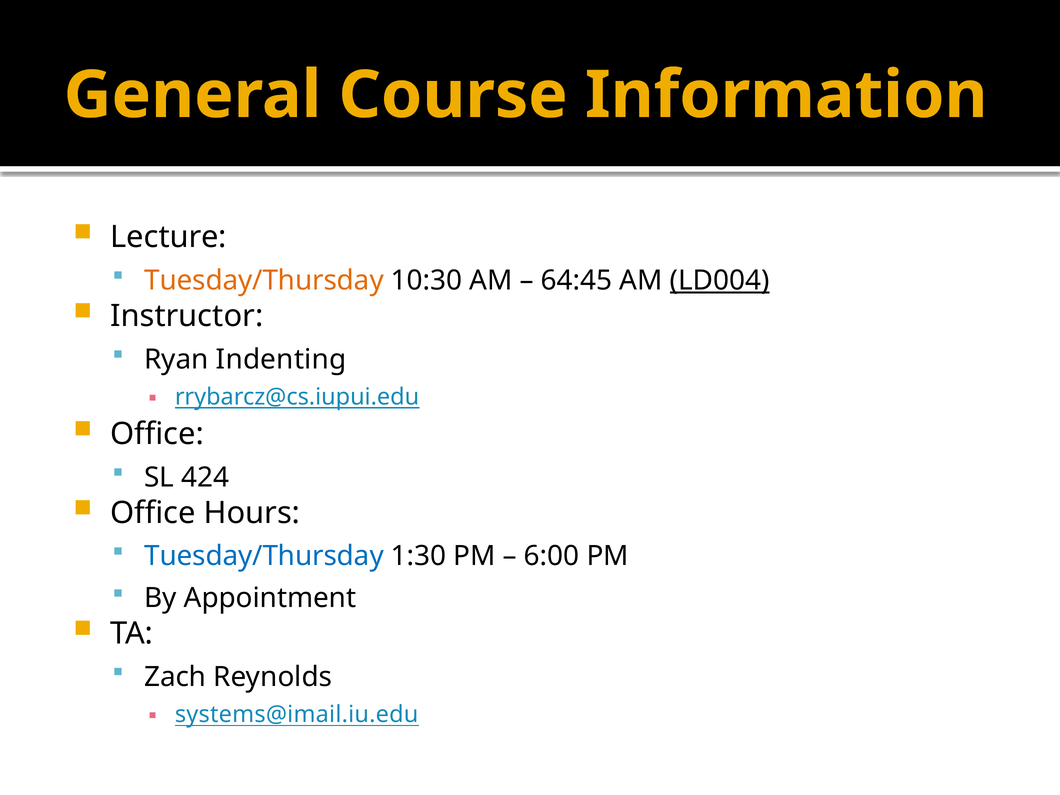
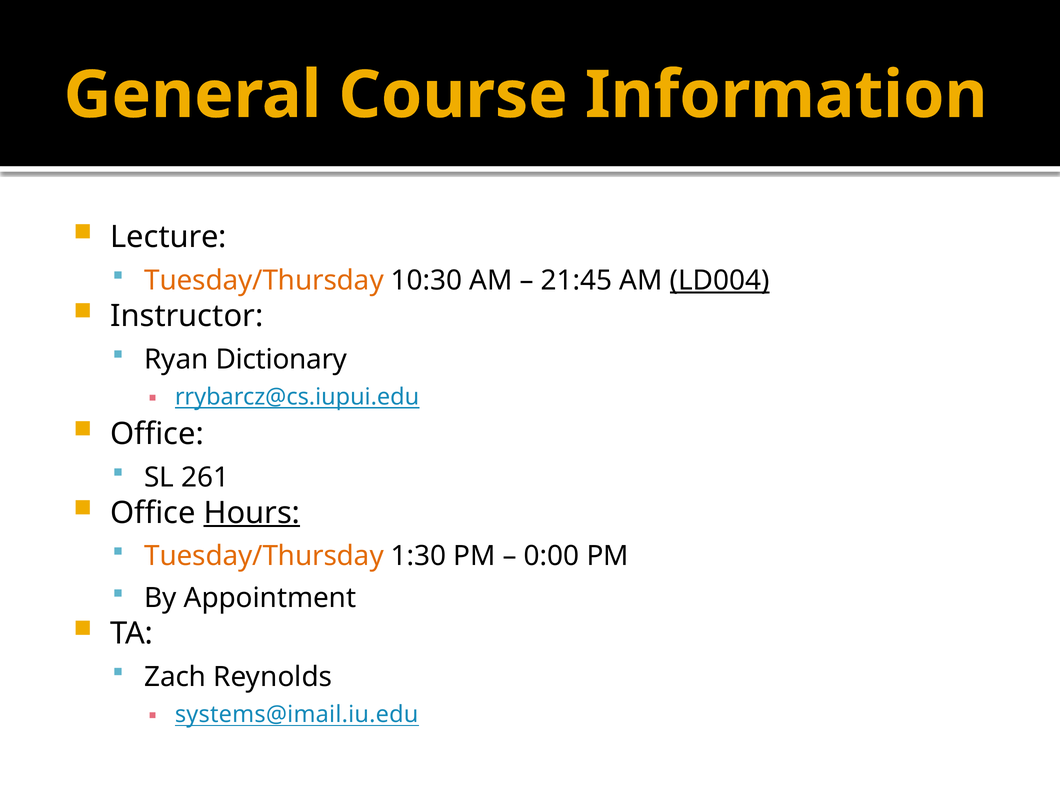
64:45: 64:45 -> 21:45 (577, 280)
Indenting: Indenting -> Dictionary (281, 359)
424: 424 -> 261 (205, 477)
Hours underline: none -> present (252, 513)
Tuesday/Thursday colour: blue -> orange (264, 556)
6:00: 6:00 -> 0:00 (552, 556)
